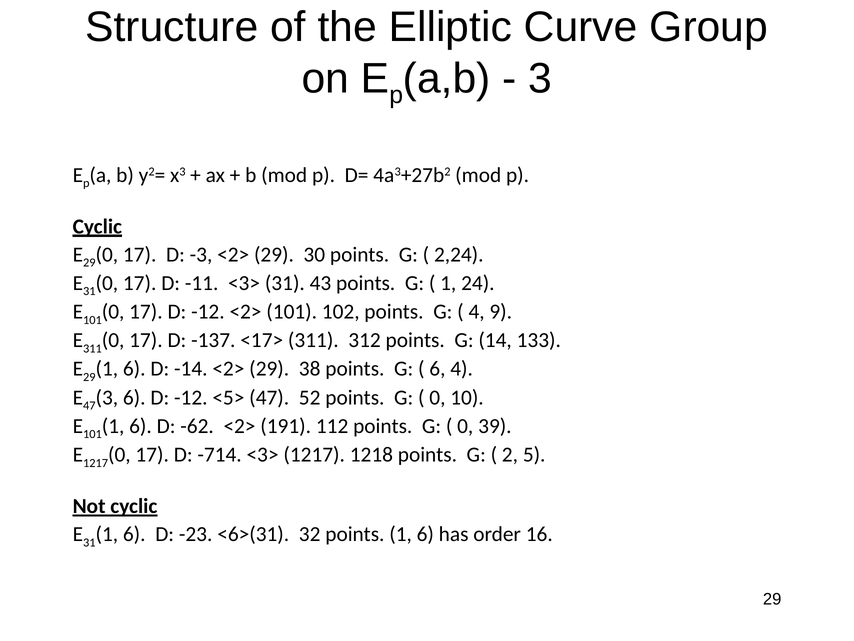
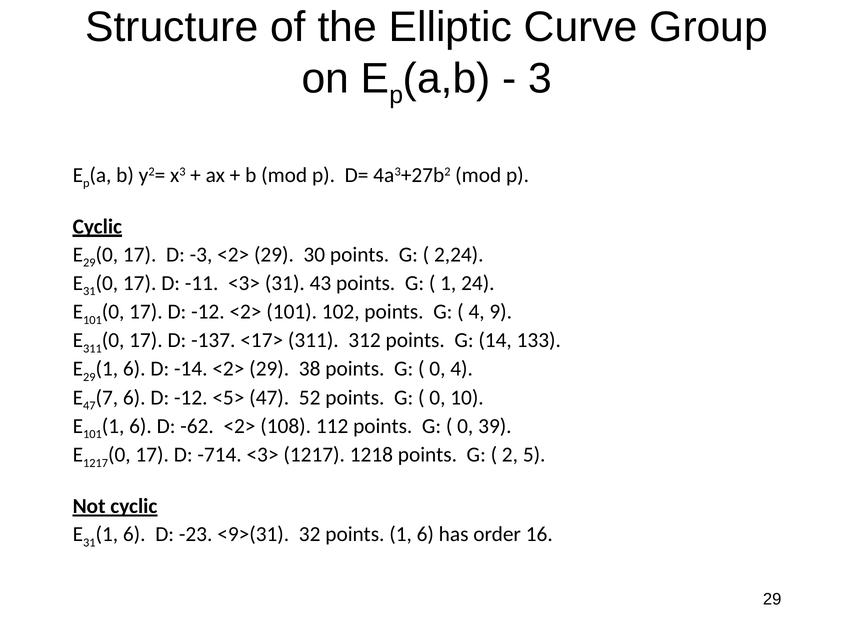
6: 6 -> 0 (437, 369)
47 3: 3 -> 7 (107, 397)
191: 191 -> 108 (286, 426)
<6>(31: <6>(31 -> <9>(31 (253, 534)
